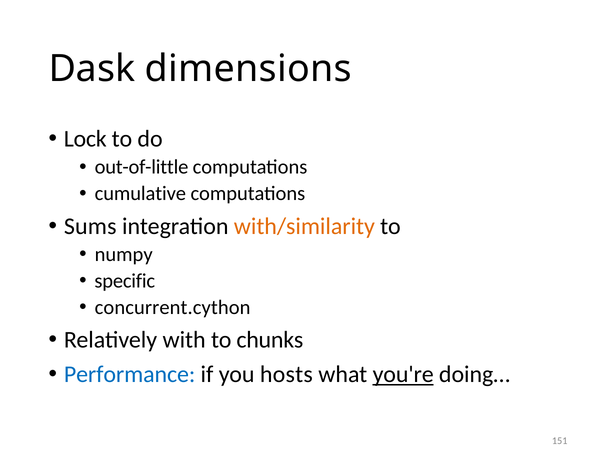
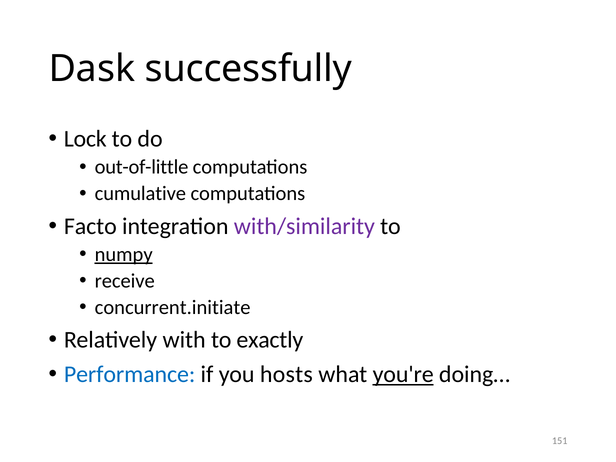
dimensions: dimensions -> successfully (248, 69)
Sums: Sums -> Facto (90, 226)
with/similarity colour: orange -> purple (304, 226)
numpy underline: none -> present (124, 254)
specific: specific -> receive (125, 281)
concurrent.cython: concurrent.cython -> concurrent.initiate (173, 307)
chunks: chunks -> exactly (270, 340)
